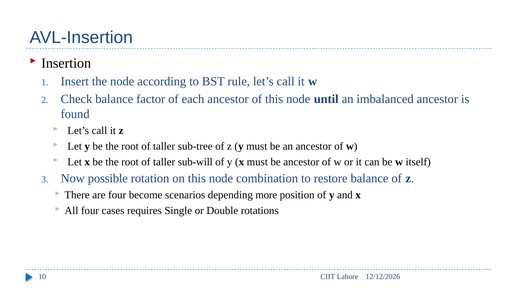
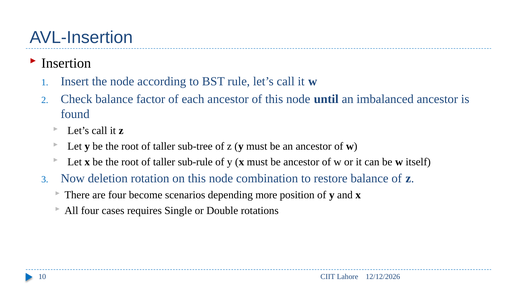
sub-will: sub-will -> sub-rule (195, 162)
possible: possible -> deletion (108, 178)
